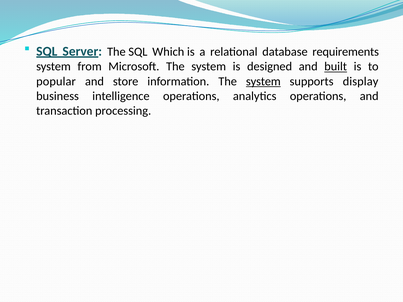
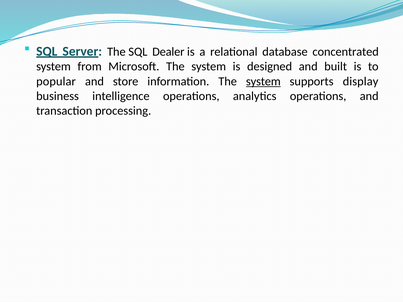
Which: Which -> Dealer (168, 52)
requirements: requirements -> concentrated (346, 52)
built underline: present -> none (336, 67)
